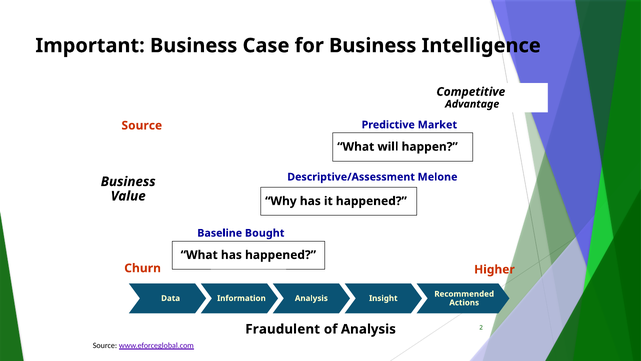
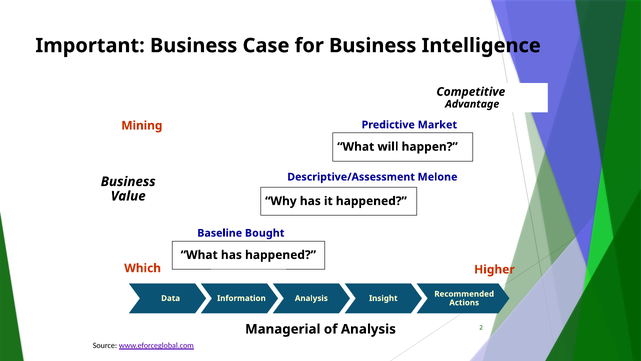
Source: Source -> Mining (142, 125)
Churn: Churn -> Which (143, 268)
Fraudulent: Fraudulent -> Managerial (283, 329)
